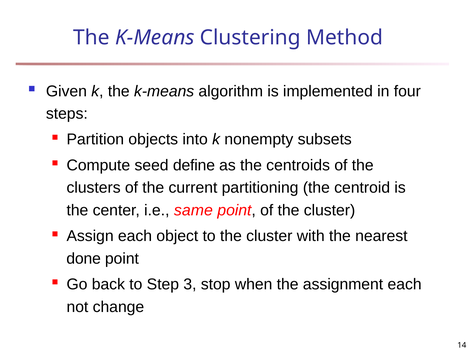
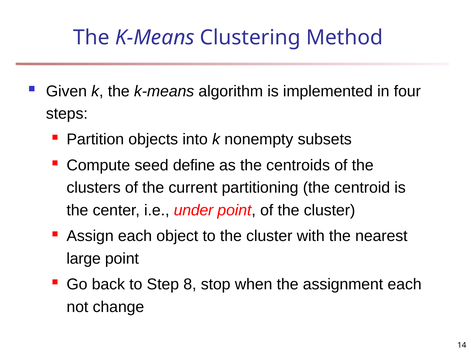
same: same -> under (194, 211)
done: done -> large (84, 259)
3: 3 -> 8 (190, 285)
